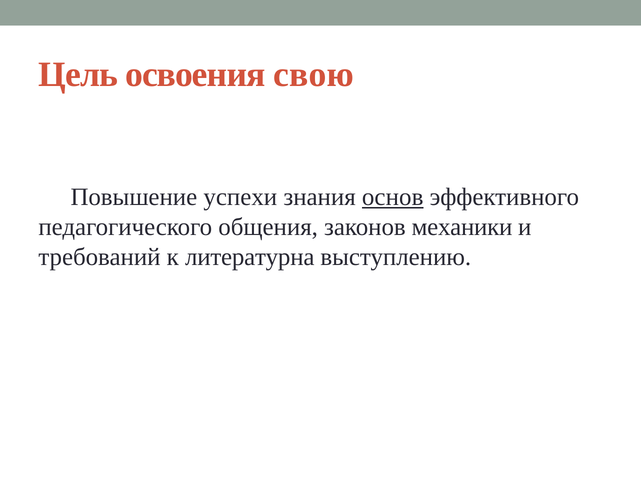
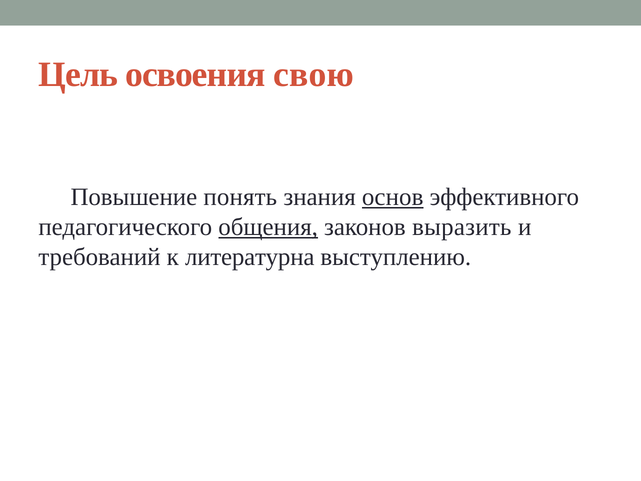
успехи: успехи -> понять (240, 197)
общения underline: none -> present (268, 227)
механики: механики -> выразить (462, 227)
